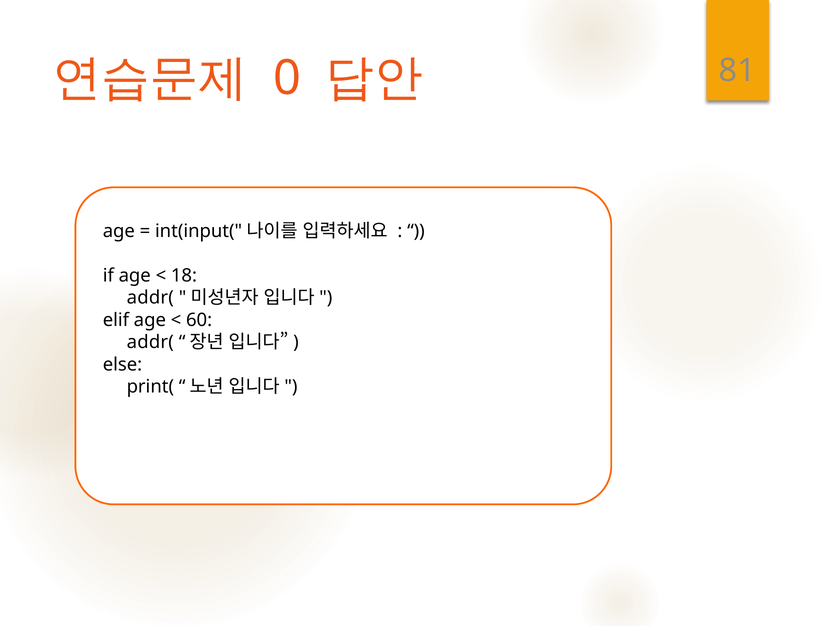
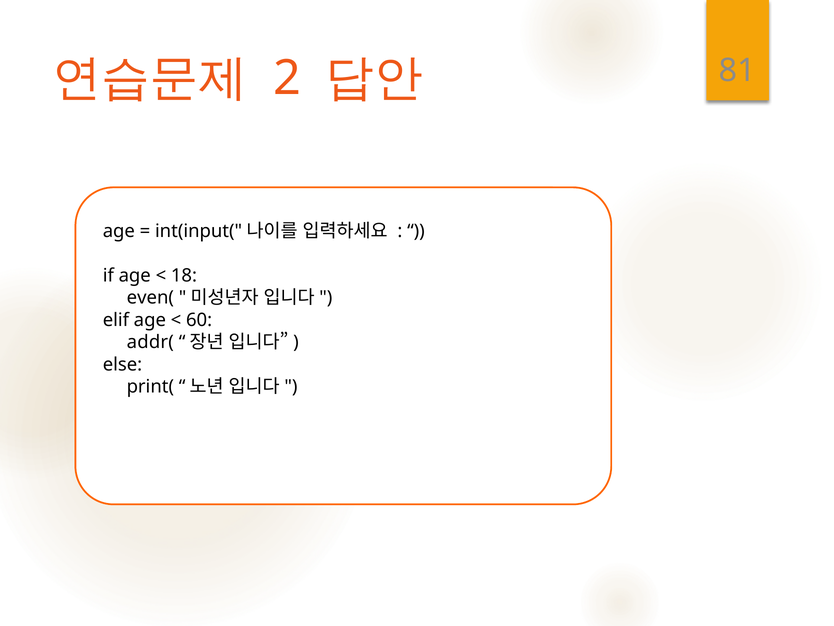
0: 0 -> 2 (287, 78)
addr(: addr( -> even( (150, 298)
